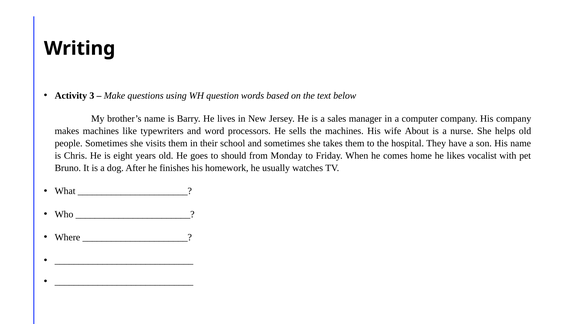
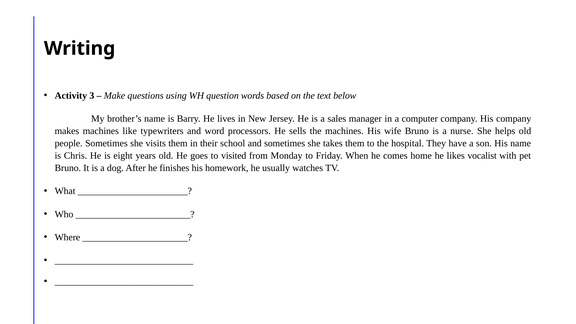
wife About: About -> Bruno (417, 131)
should: should -> visited (234, 156)
